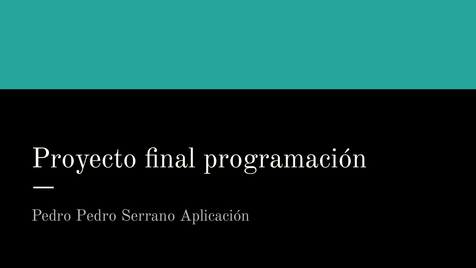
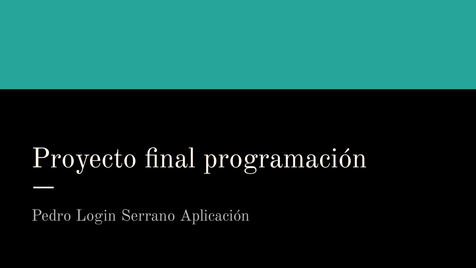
Pedro Pedro: Pedro -> Login (96, 215)
